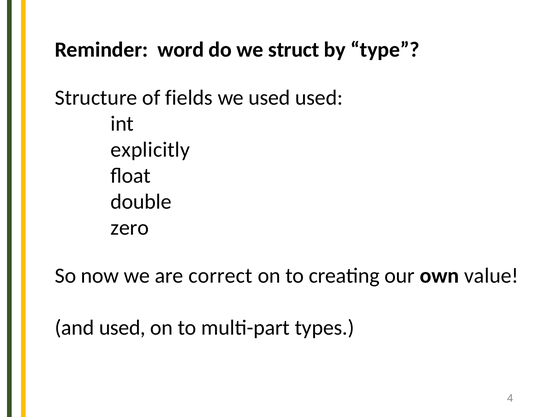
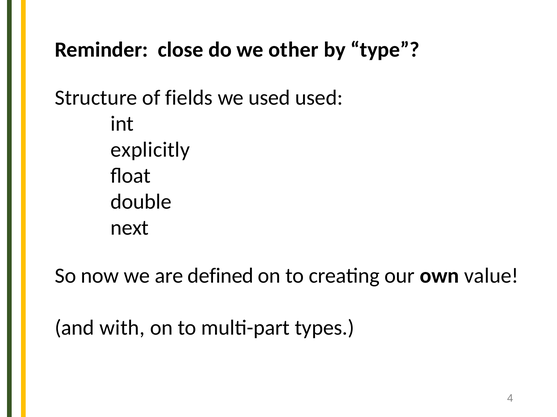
word: word -> close (181, 50)
struct: struct -> other (294, 50)
zero: zero -> next (130, 228)
correct: correct -> defined (221, 276)
and used: used -> with (122, 328)
